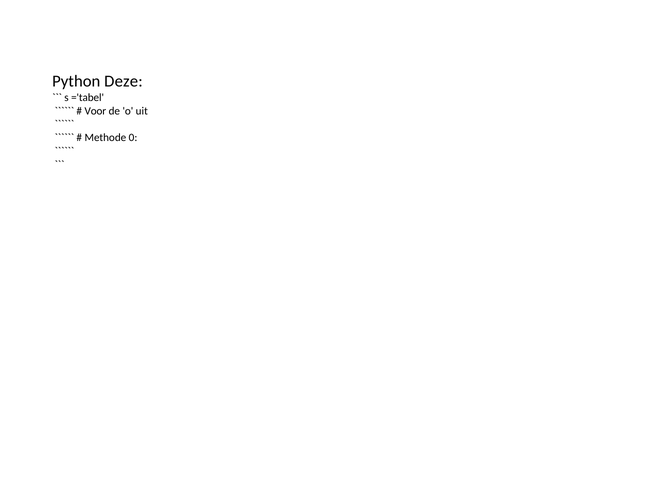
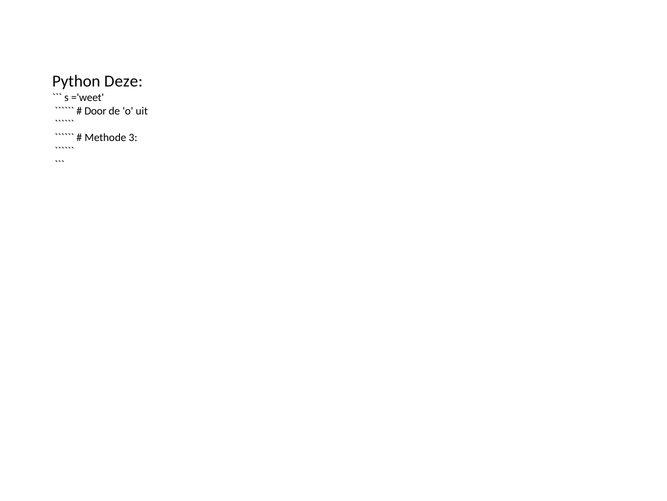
='tabel: ='tabel -> ='weet (88, 97)
Voor: Voor -> Door (95, 111)
0: 0 -> 3 (133, 137)
